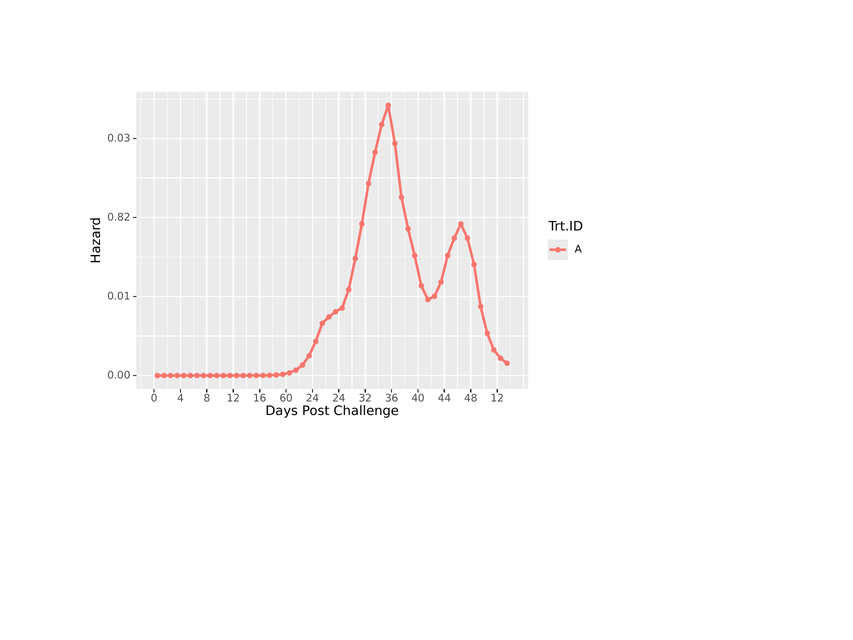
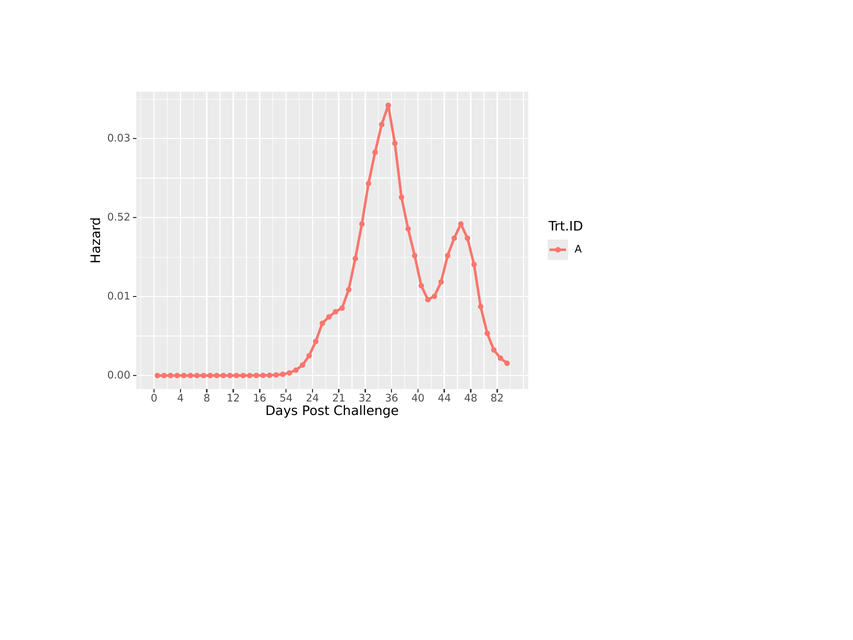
0.82: 0.82 -> 0.52 (119, 217)
60: 60 -> 54 (286, 398)
24 24: 24 -> 21 (339, 398)
48 12: 12 -> 82 (497, 398)
